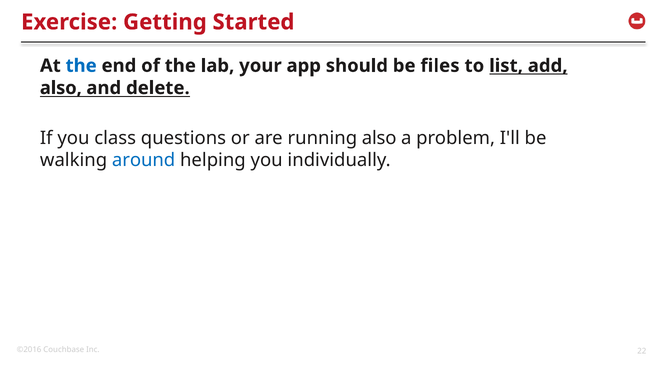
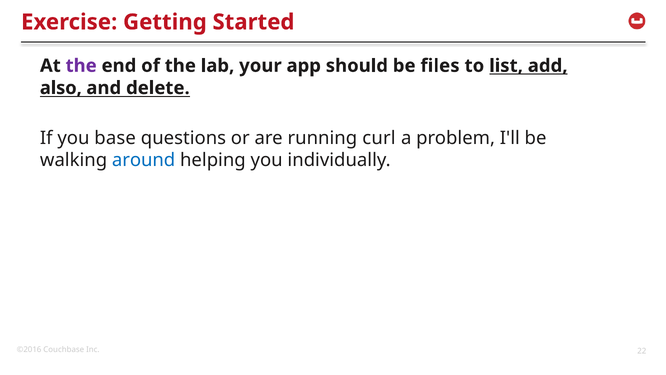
the colour: blue -> purple (81, 66)
class: class -> base (115, 138)
running also: also -> curl (379, 138)
